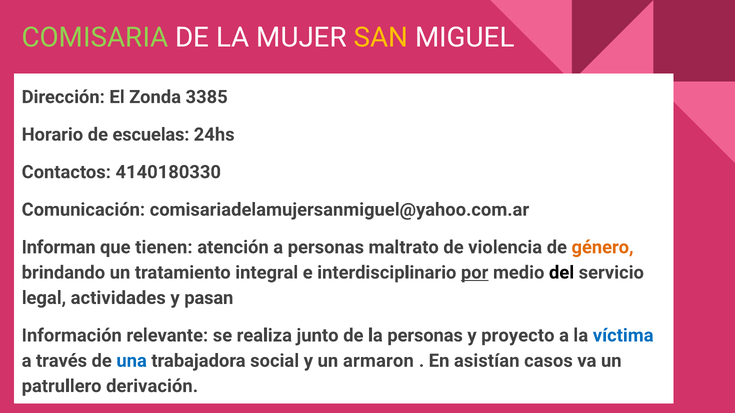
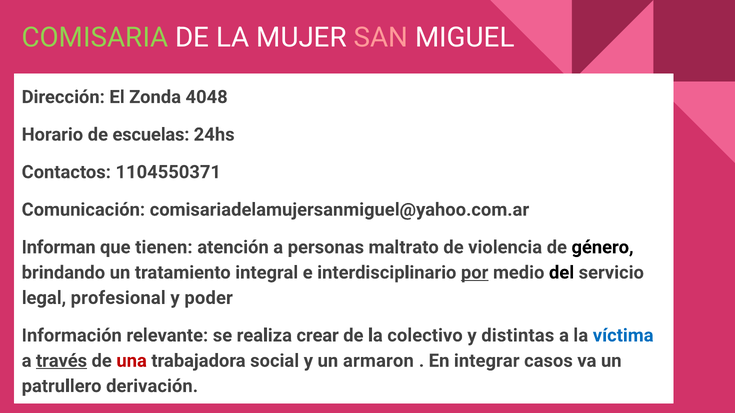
SAN colour: yellow -> pink (381, 38)
3385: 3385 -> 4048 (207, 97)
4140180330: 4140180330 -> 1104550371 (168, 172)
género colour: orange -> black (603, 247)
actividades: actividades -> profesional (118, 298)
pasan: pasan -> poder (209, 298)
junto: junto -> crear (318, 336)
la personas: personas -> colectivo (425, 336)
proyecto: proyecto -> distintas (518, 336)
través underline: none -> present (62, 361)
una colour: blue -> red (132, 361)
asistían: asistían -> integrar (487, 361)
